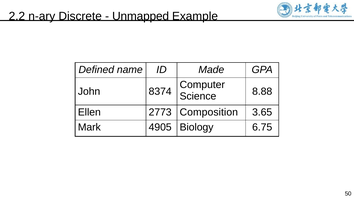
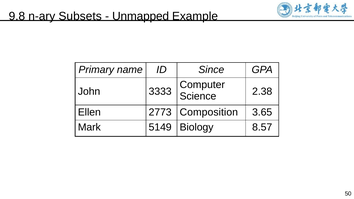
2.2: 2.2 -> 9.8 (17, 16)
Discrete: Discrete -> Subsets (80, 16)
Defined: Defined -> Primary (96, 70)
Made: Made -> Since (211, 70)
8374: 8374 -> 3333 (160, 91)
8.88: 8.88 -> 2.38 (262, 91)
4905: 4905 -> 5149 (160, 127)
6.75: 6.75 -> 8.57 (262, 127)
